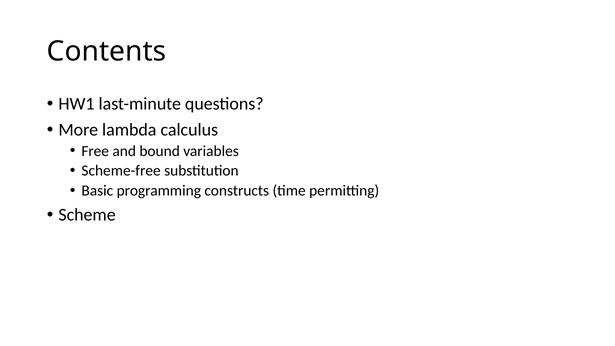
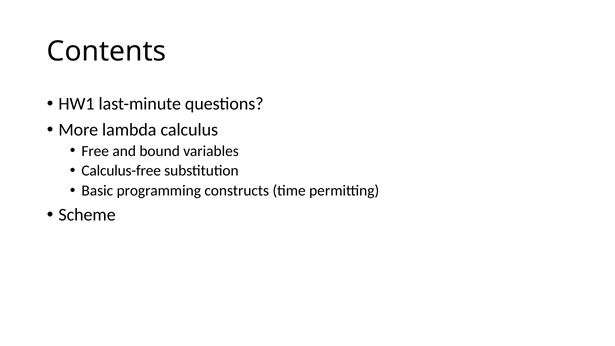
Scheme-free: Scheme-free -> Calculus-free (121, 171)
